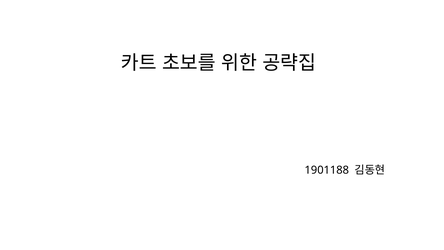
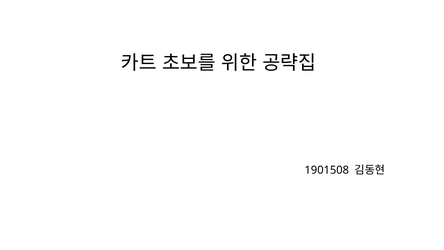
1901188: 1901188 -> 1901508 (327, 170)
